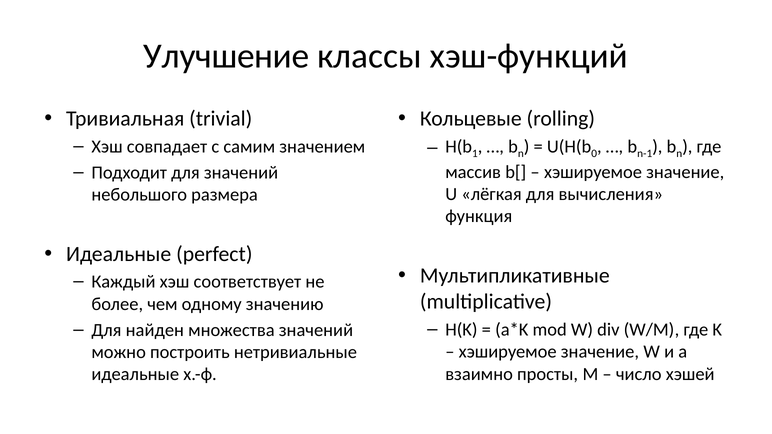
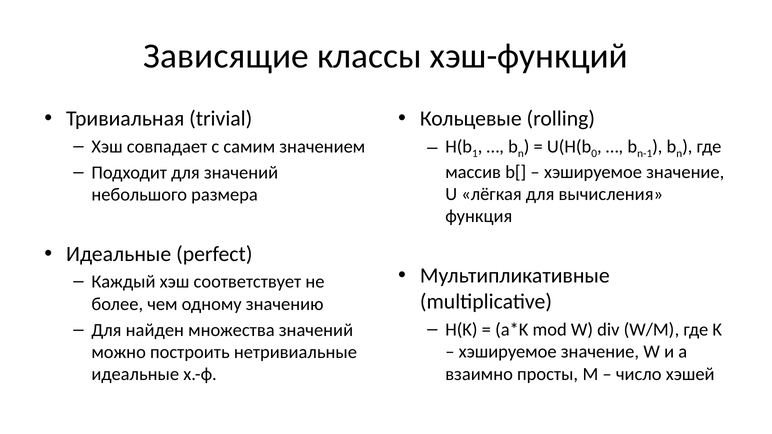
Улучшение: Улучшение -> Зависящие (226, 56)
